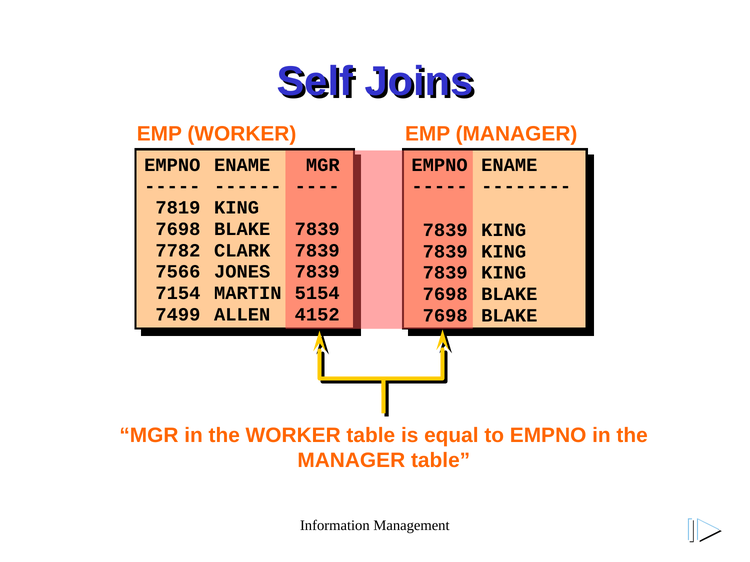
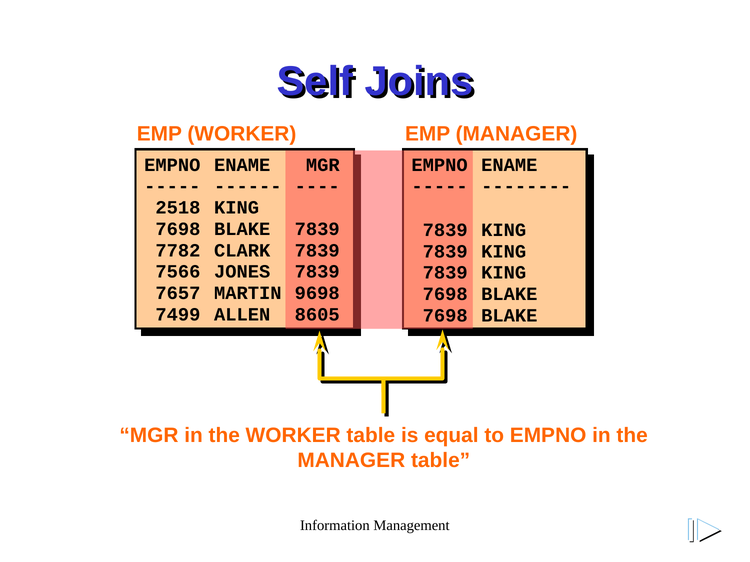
7819: 7819 -> 2518 (178, 208)
7154: 7154 -> 7657 (178, 293)
5154: 5154 -> 9698 (317, 293)
4152: 4152 -> 8605 (317, 315)
